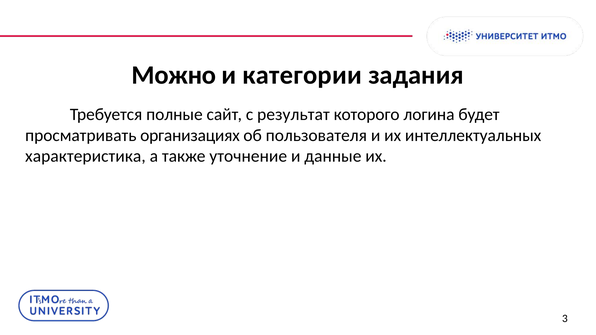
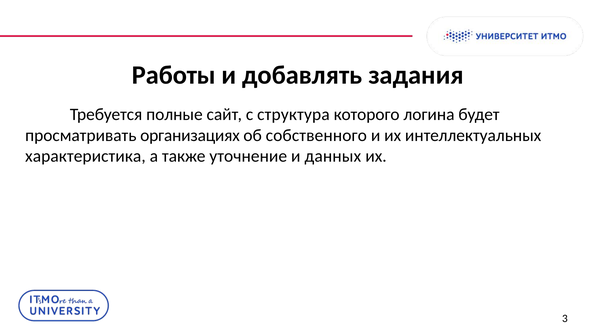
Можно: Можно -> Работы (174, 75)
категории: категории -> добавлять (302, 75)
результат: результат -> структура (293, 115)
пользователя: пользователя -> собственного (316, 135)
данные: данные -> данных (333, 156)
